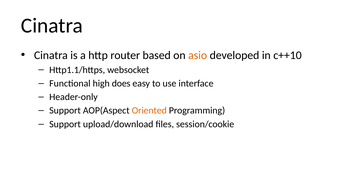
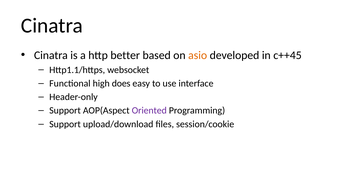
router: router -> better (125, 55)
c++10: c++10 -> c++45 (287, 55)
Oriented colour: orange -> purple (149, 111)
